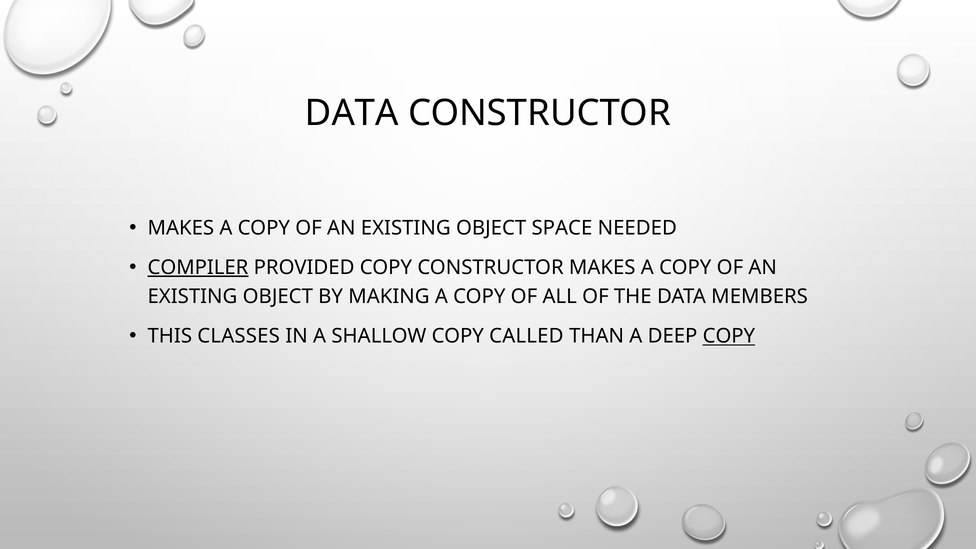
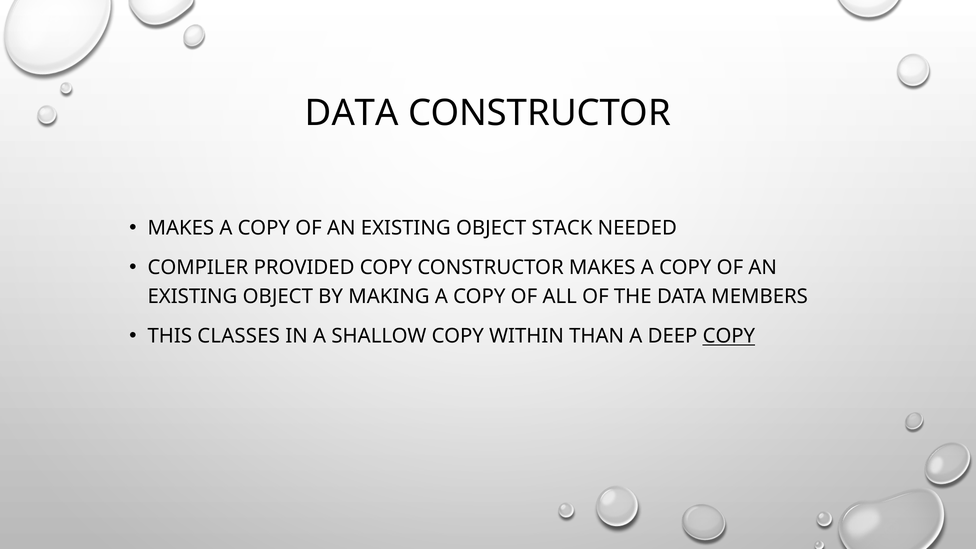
SPACE: SPACE -> STACK (562, 228)
COMPILER underline: present -> none (198, 267)
CALLED: CALLED -> WITHIN (527, 336)
